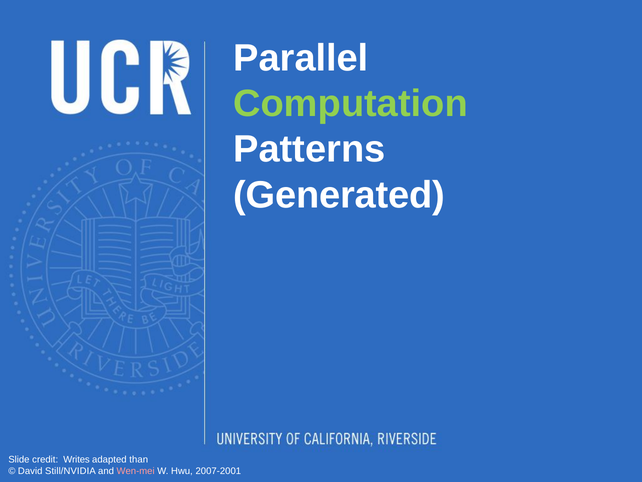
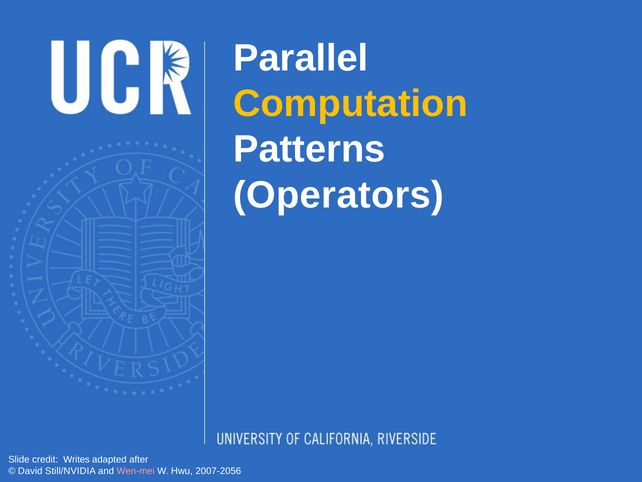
Computation colour: light green -> yellow (350, 104)
Generated: Generated -> Operators (339, 195)
than: than -> after (139, 459)
2007-2001: 2007-2001 -> 2007-2056 (218, 471)
